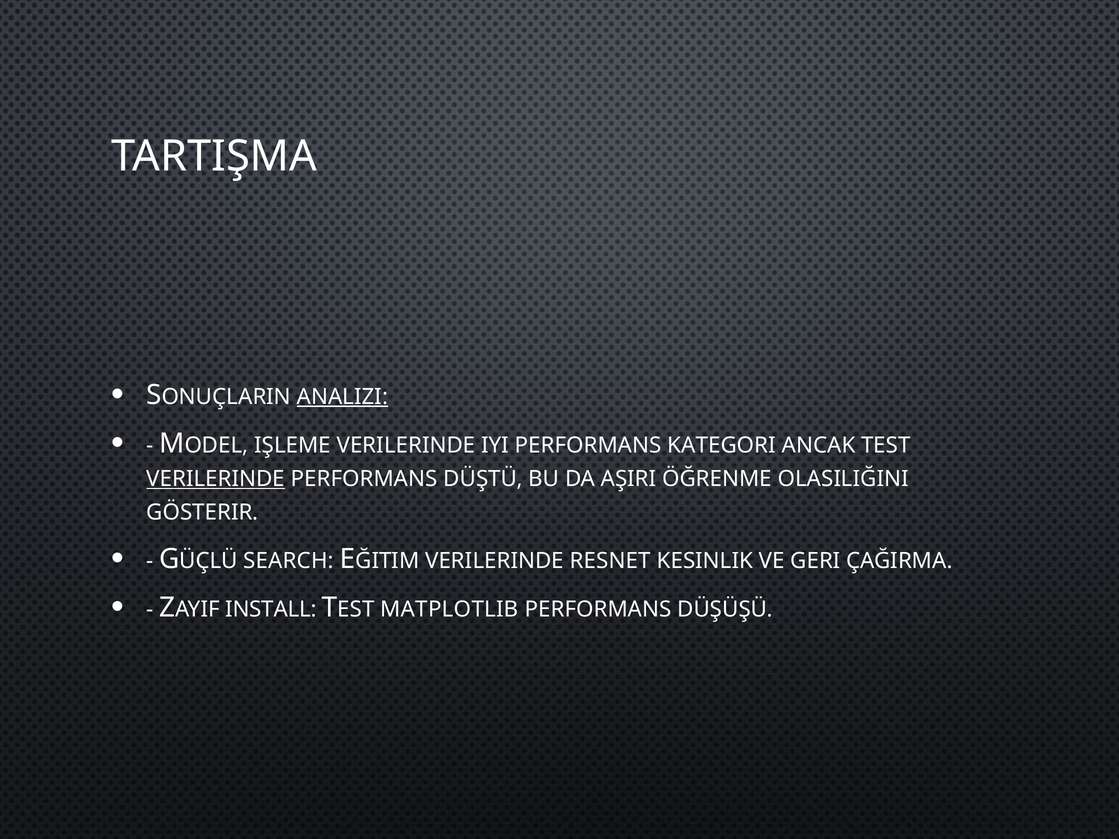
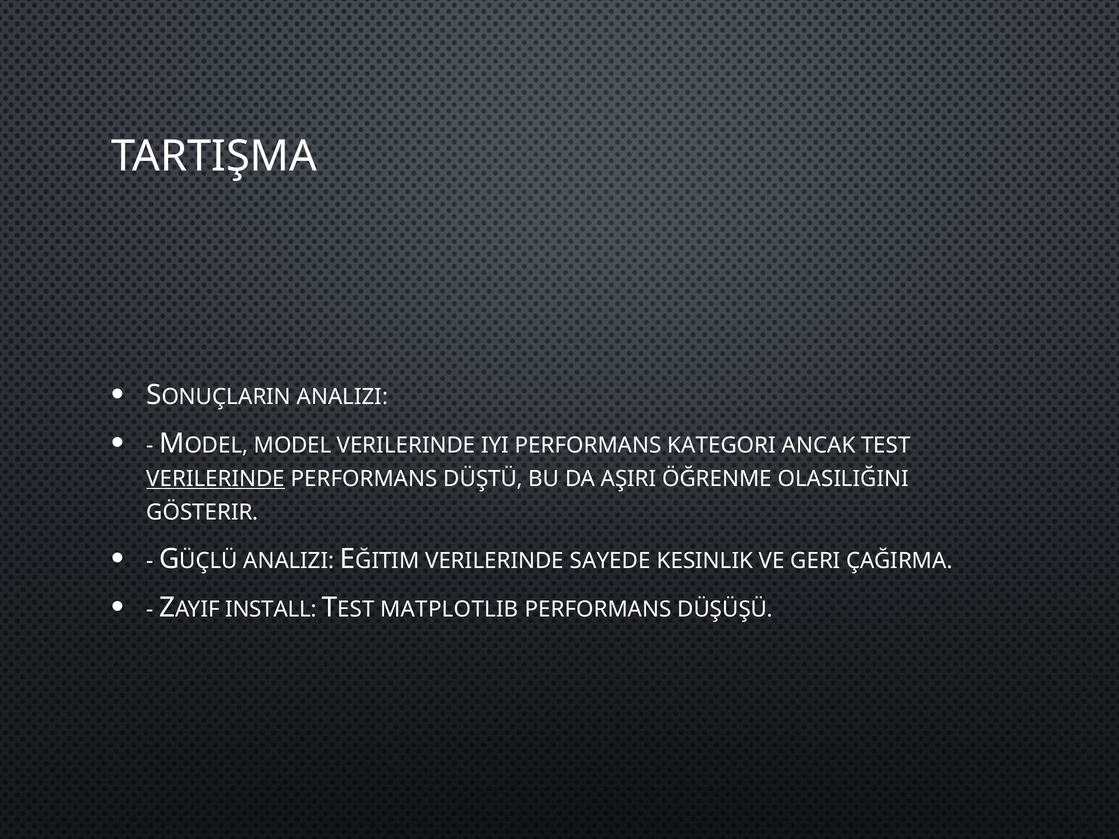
ANALIZI underline: present -> none (342, 397)
IŞLEME: IŞLEME -> MODEL (293, 445)
SEARCH: SEARCH -> ANALIZI (289, 561)
RESNET: RESNET -> SAYEDE (610, 561)
